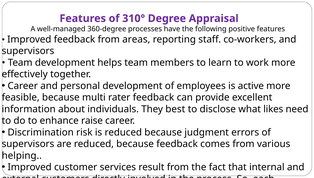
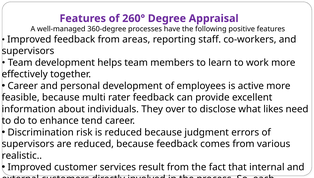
310°: 310° -> 260° (134, 18)
best: best -> over (175, 109)
raise: raise -> tend (92, 121)
helping: helping -> realistic (22, 156)
